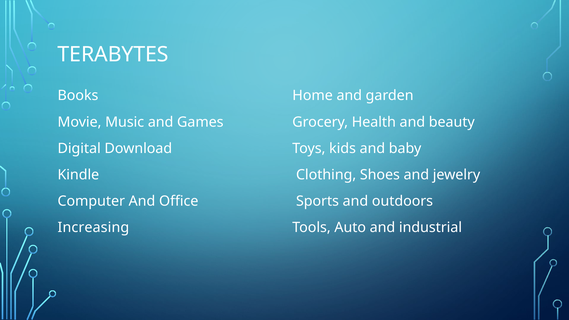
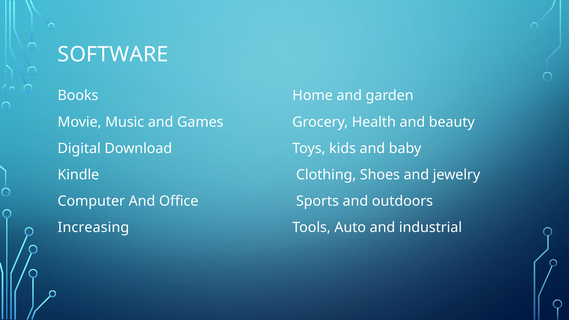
TERABYTES: TERABYTES -> SOFTWARE (113, 55)
